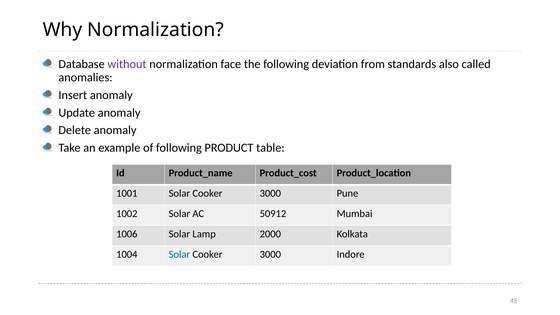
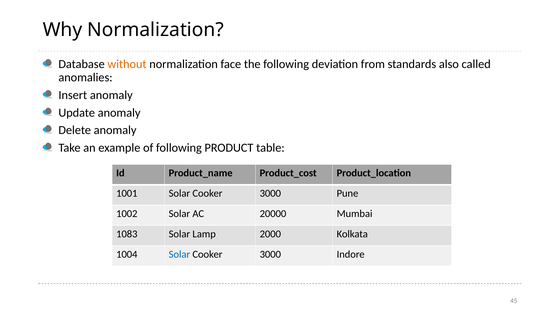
without colour: purple -> orange (127, 64)
50912: 50912 -> 20000 (273, 214)
1006: 1006 -> 1083 (127, 234)
